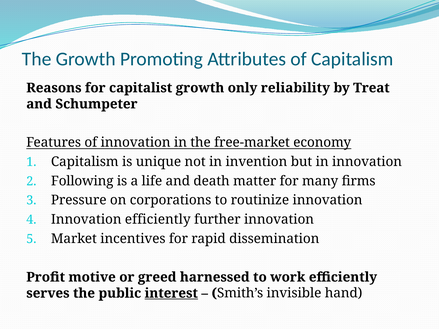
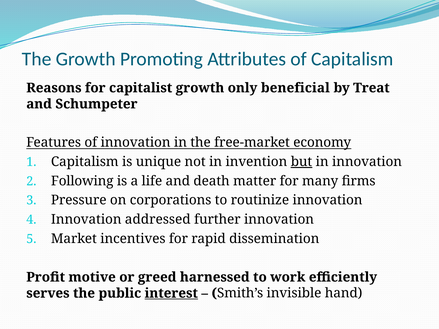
reliability: reliability -> beneficial (295, 88)
but underline: none -> present (301, 162)
Innovation efficiently: efficiently -> addressed (158, 220)
